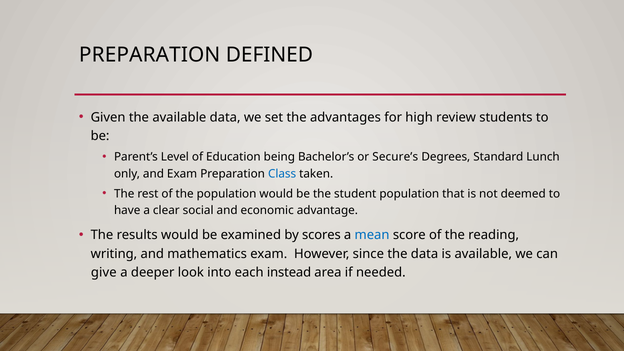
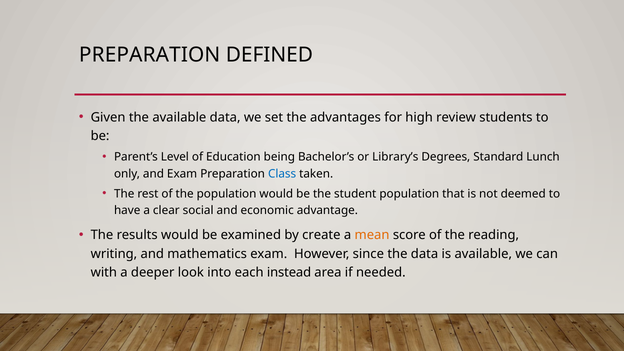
Secure’s: Secure’s -> Library’s (395, 157)
scores: scores -> create (321, 235)
mean colour: blue -> orange (372, 235)
give: give -> with (104, 273)
